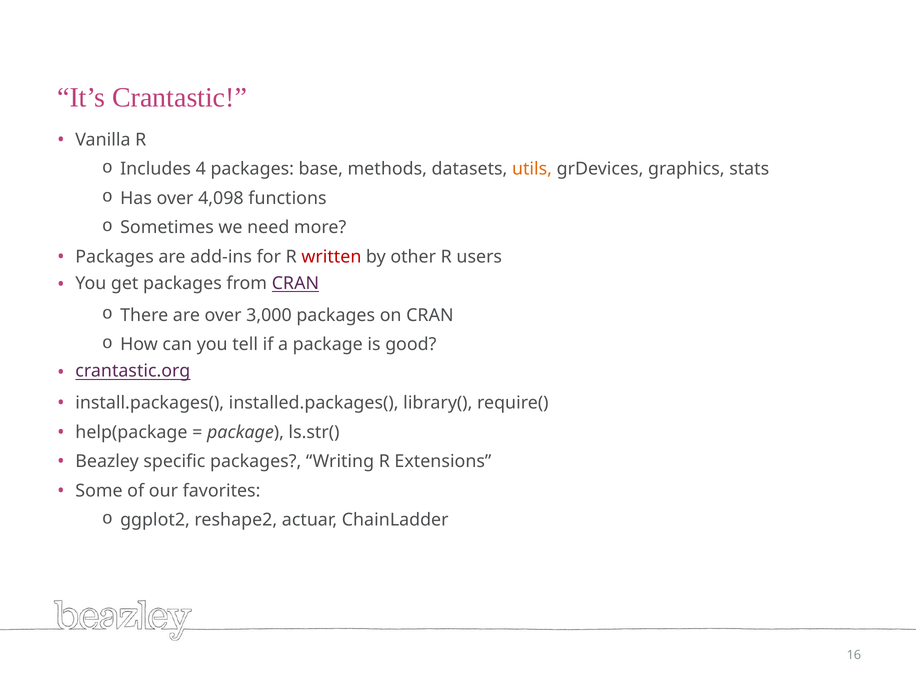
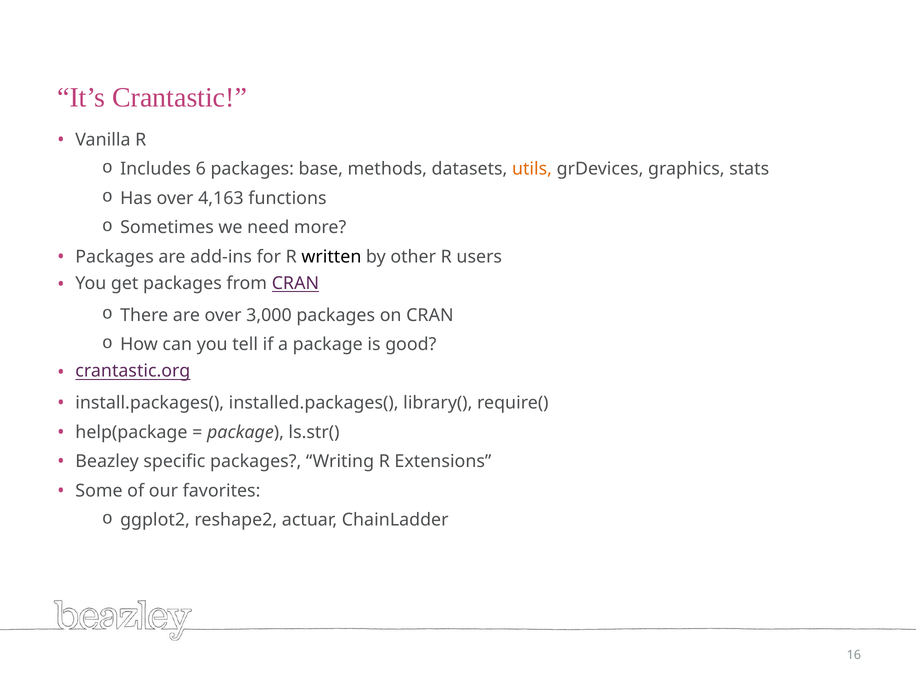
4: 4 -> 6 (201, 169)
4,098: 4,098 -> 4,163 (221, 198)
written colour: red -> black (331, 257)
